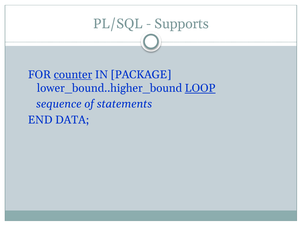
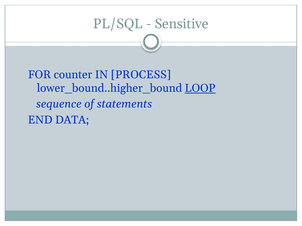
Supports: Supports -> Sensitive (182, 24)
counter underline: present -> none (73, 75)
PACKAGE: PACKAGE -> PROCESS (141, 75)
